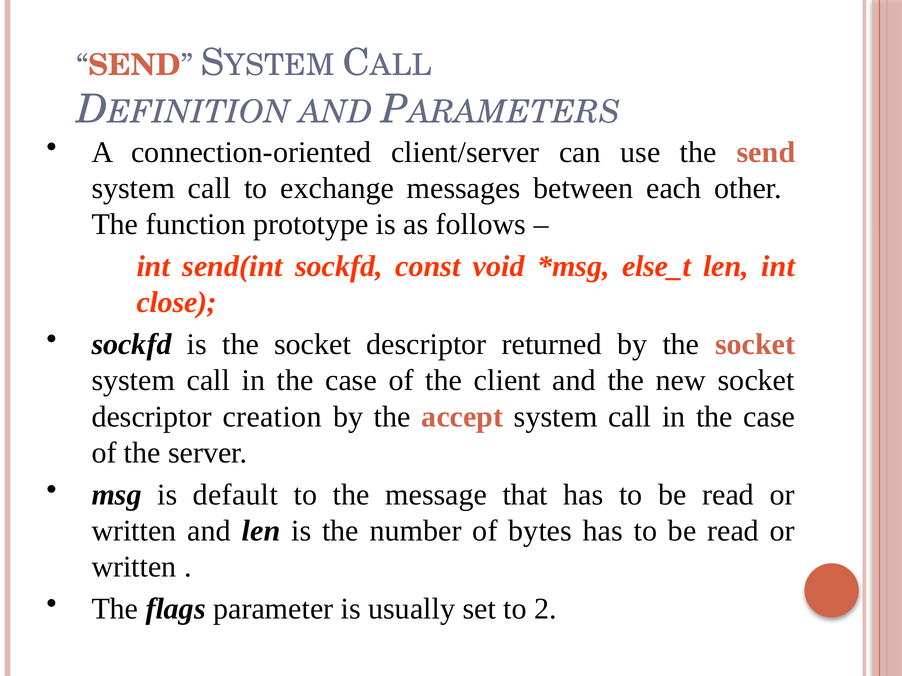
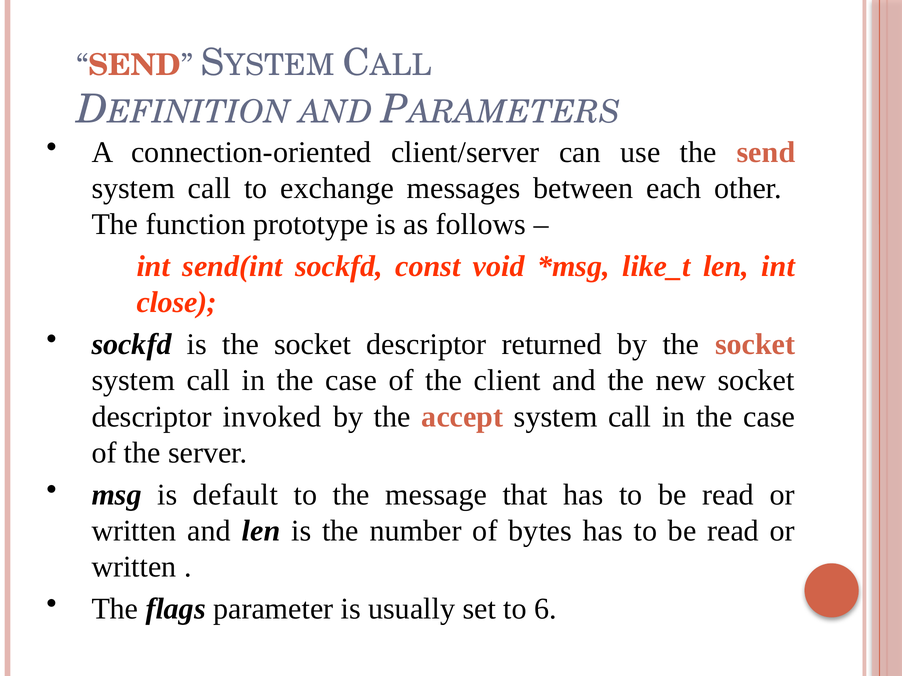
else_t: else_t -> like_t (656, 267)
creation: creation -> invoked (272, 417)
2: 2 -> 6 (546, 609)
